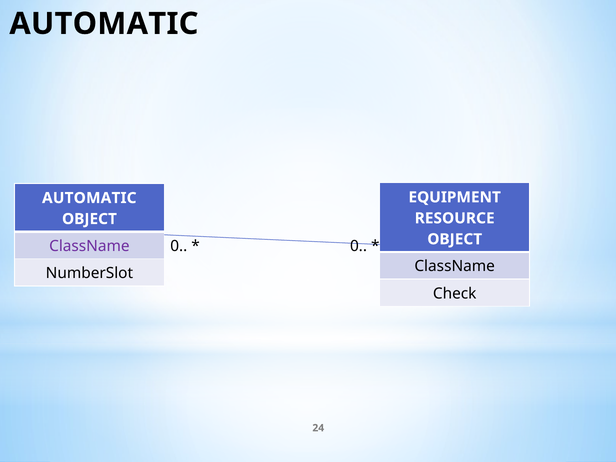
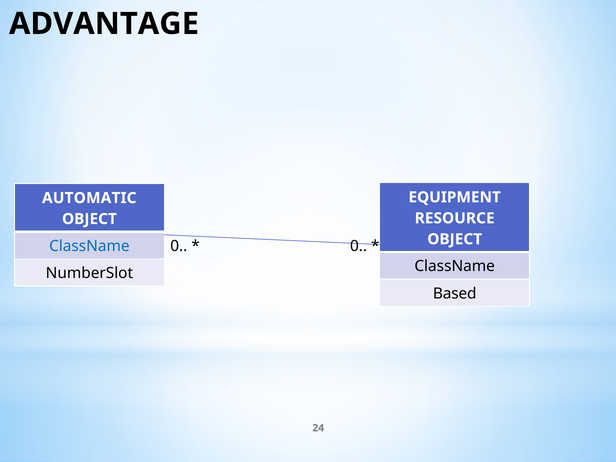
AUTOMATIC: AUTOMATIC -> ADVANTAGE (104, 24)
ClassName colour: purple -> blue (89, 246)
Check: Check -> Based (455, 293)
